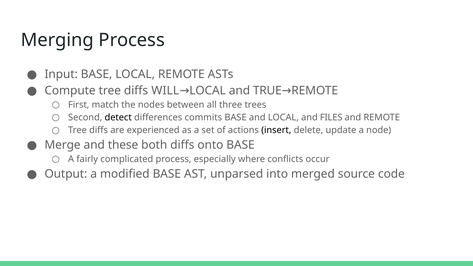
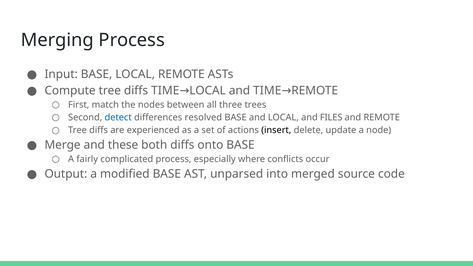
diffs WILL: WILL -> TIME (165, 91)
and TRUE: TRUE -> TIME (267, 91)
detect colour: black -> blue (118, 117)
commits: commits -> resolved (203, 117)
